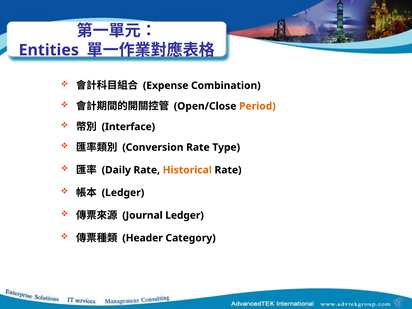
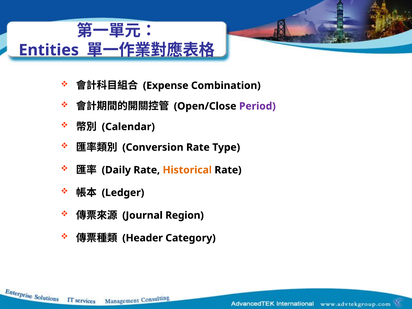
Period colour: orange -> purple (257, 106)
Interface: Interface -> Calendar (128, 127)
Journal Ledger: Ledger -> Region (185, 215)
